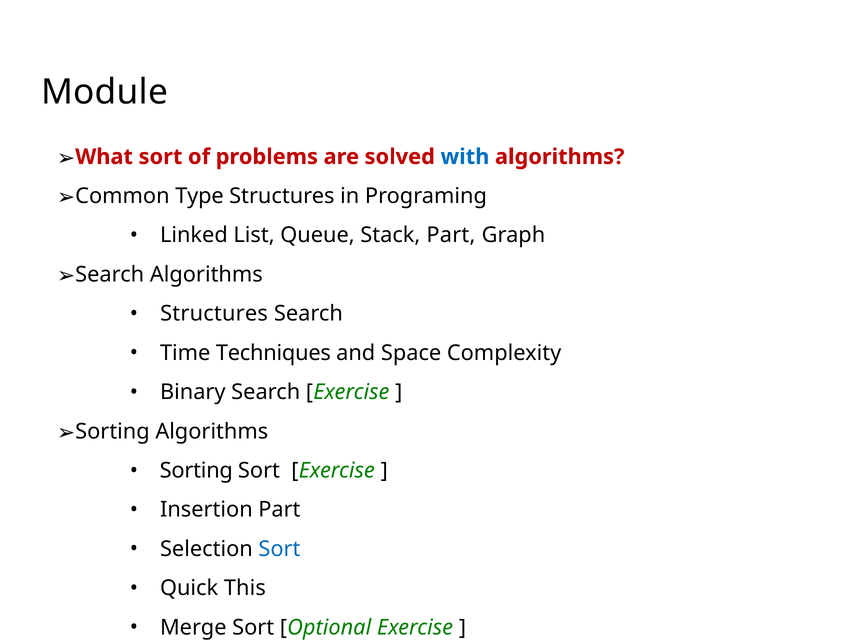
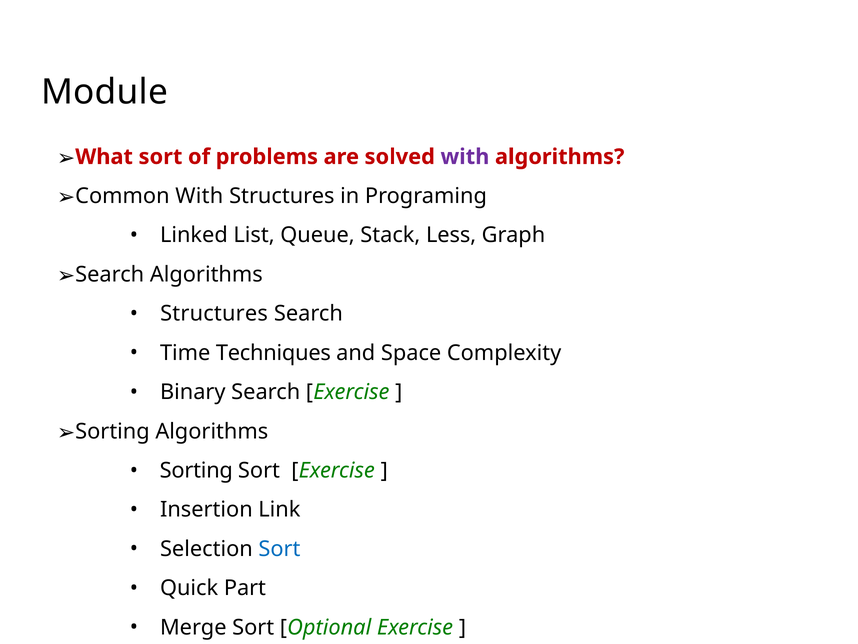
with colour: blue -> purple (465, 157)
Common Type: Type -> With (199, 196)
Stack Part: Part -> Less (451, 235)
Insertion Part: Part -> Link (279, 509)
This: This -> Part (245, 588)
